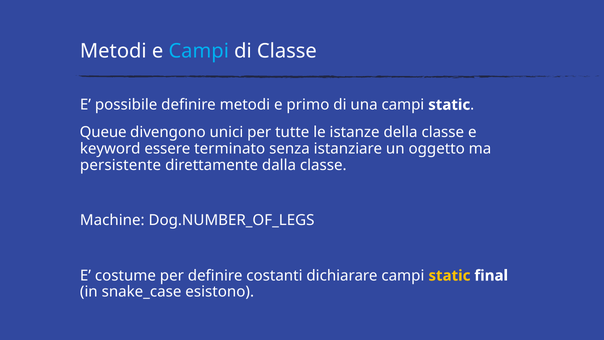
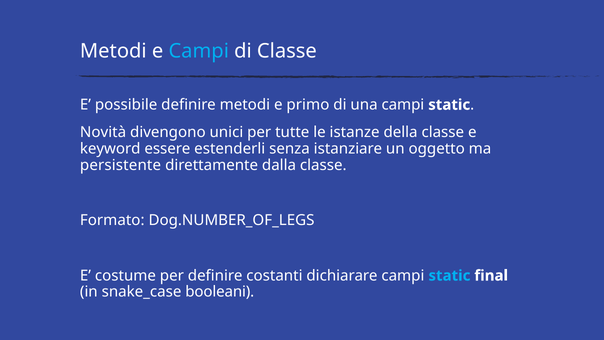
Queue: Queue -> Novità (103, 132)
terminato: terminato -> estenderli (230, 149)
Machine: Machine -> Formato (112, 220)
static colour: yellow -> light blue (449, 276)
esistono: esistono -> booleani (220, 292)
